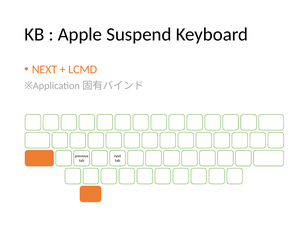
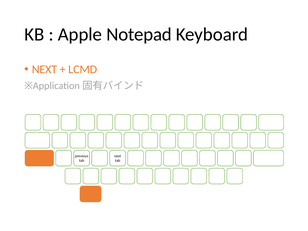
Suspend: Suspend -> Notepad (139, 34)
